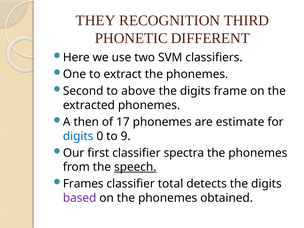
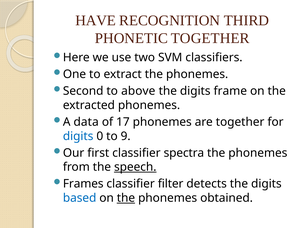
THEY: THEY -> HAVE (96, 21)
PHONETIC DIFFERENT: DIFFERENT -> TOGETHER (210, 38)
then: then -> data (86, 122)
are estimate: estimate -> together (240, 122)
total: total -> filter (171, 184)
based colour: purple -> blue (80, 198)
the underline: none -> present (126, 198)
